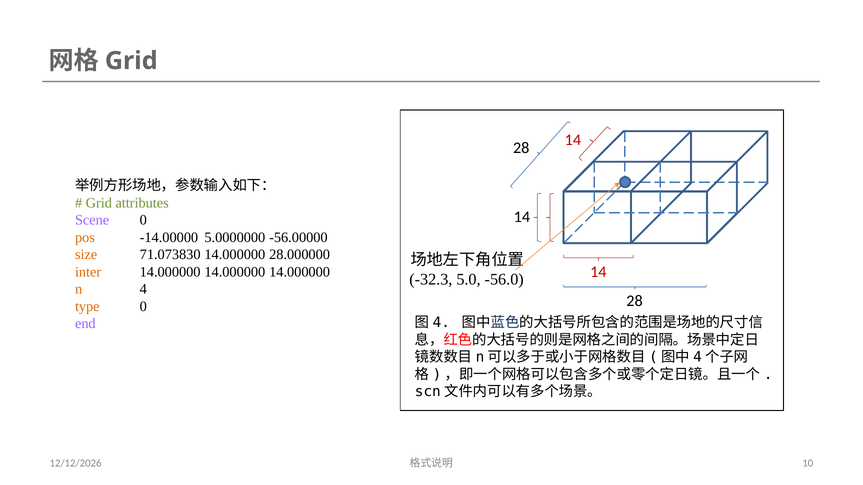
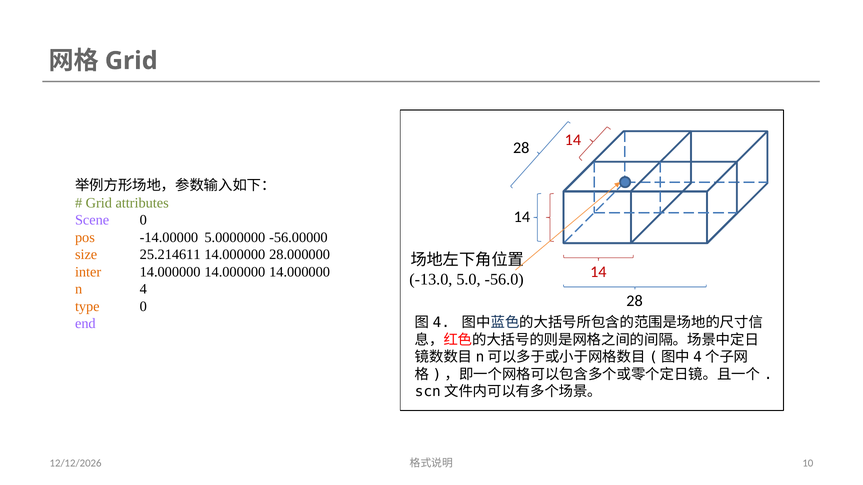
71.073830: 71.073830 -> 25.214611 (170, 255)
-32.3: -32.3 -> -13.0 (431, 279)
